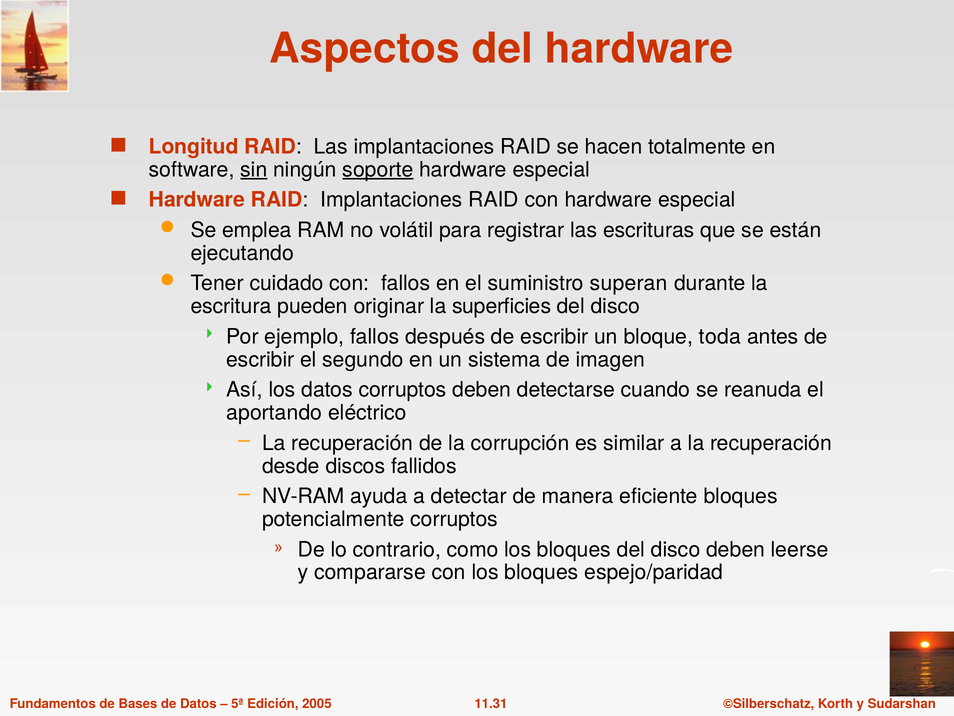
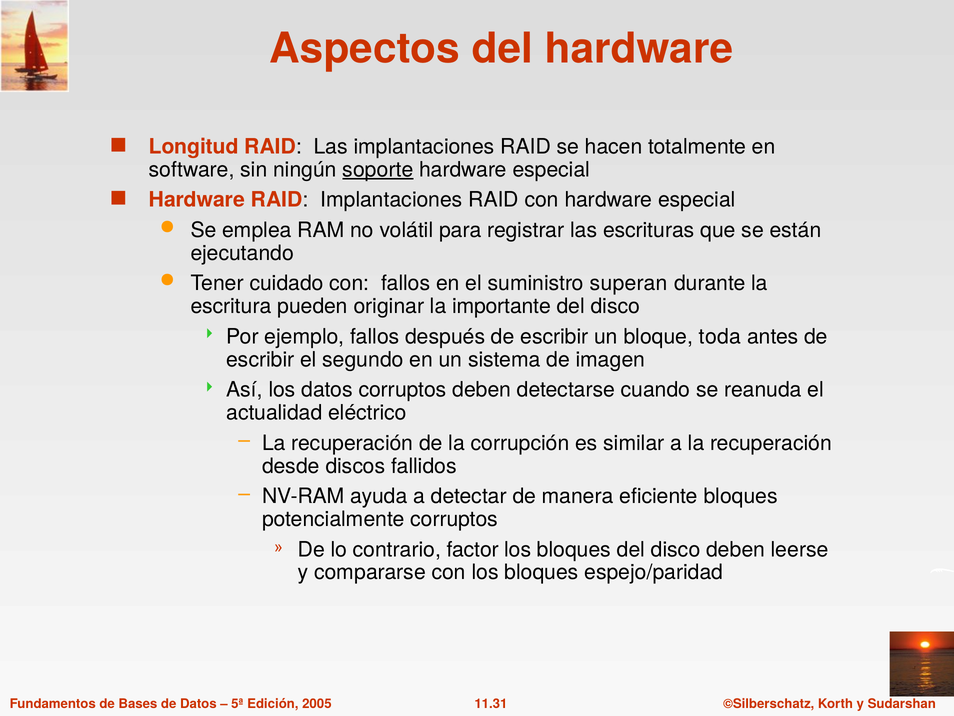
sin underline: present -> none (254, 169)
superficies: superficies -> importante (502, 306)
aportando: aportando -> actualidad (274, 413)
como: como -> factor (473, 549)
